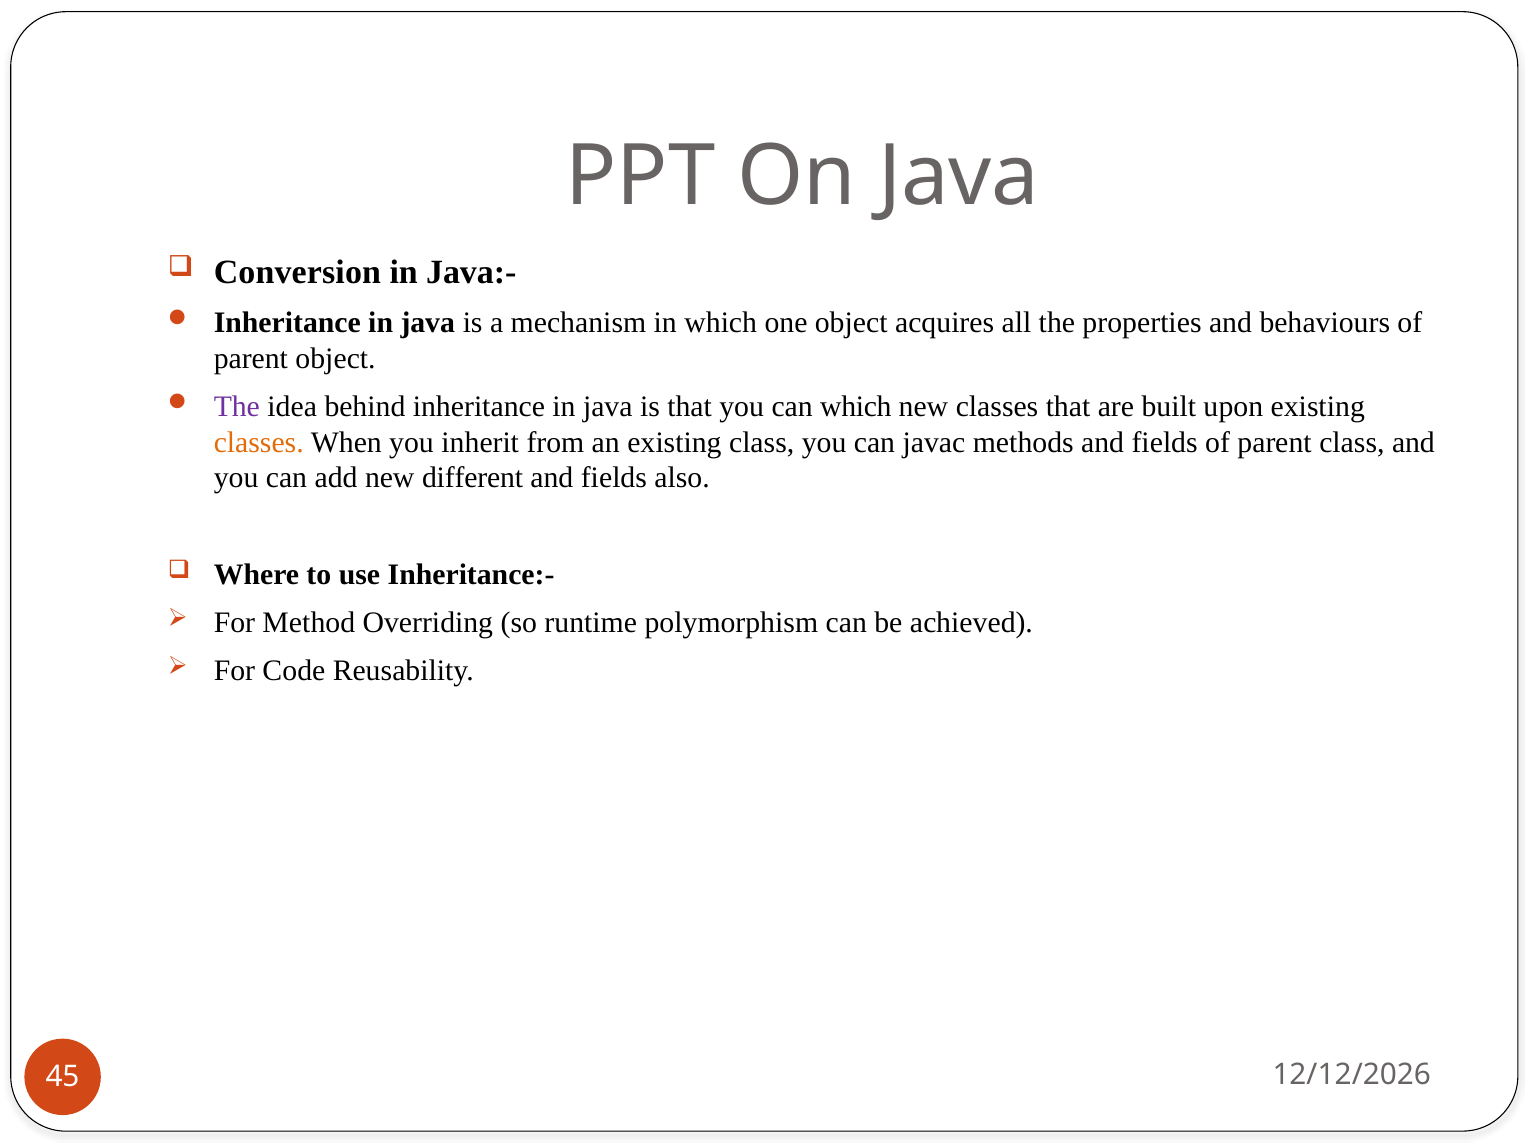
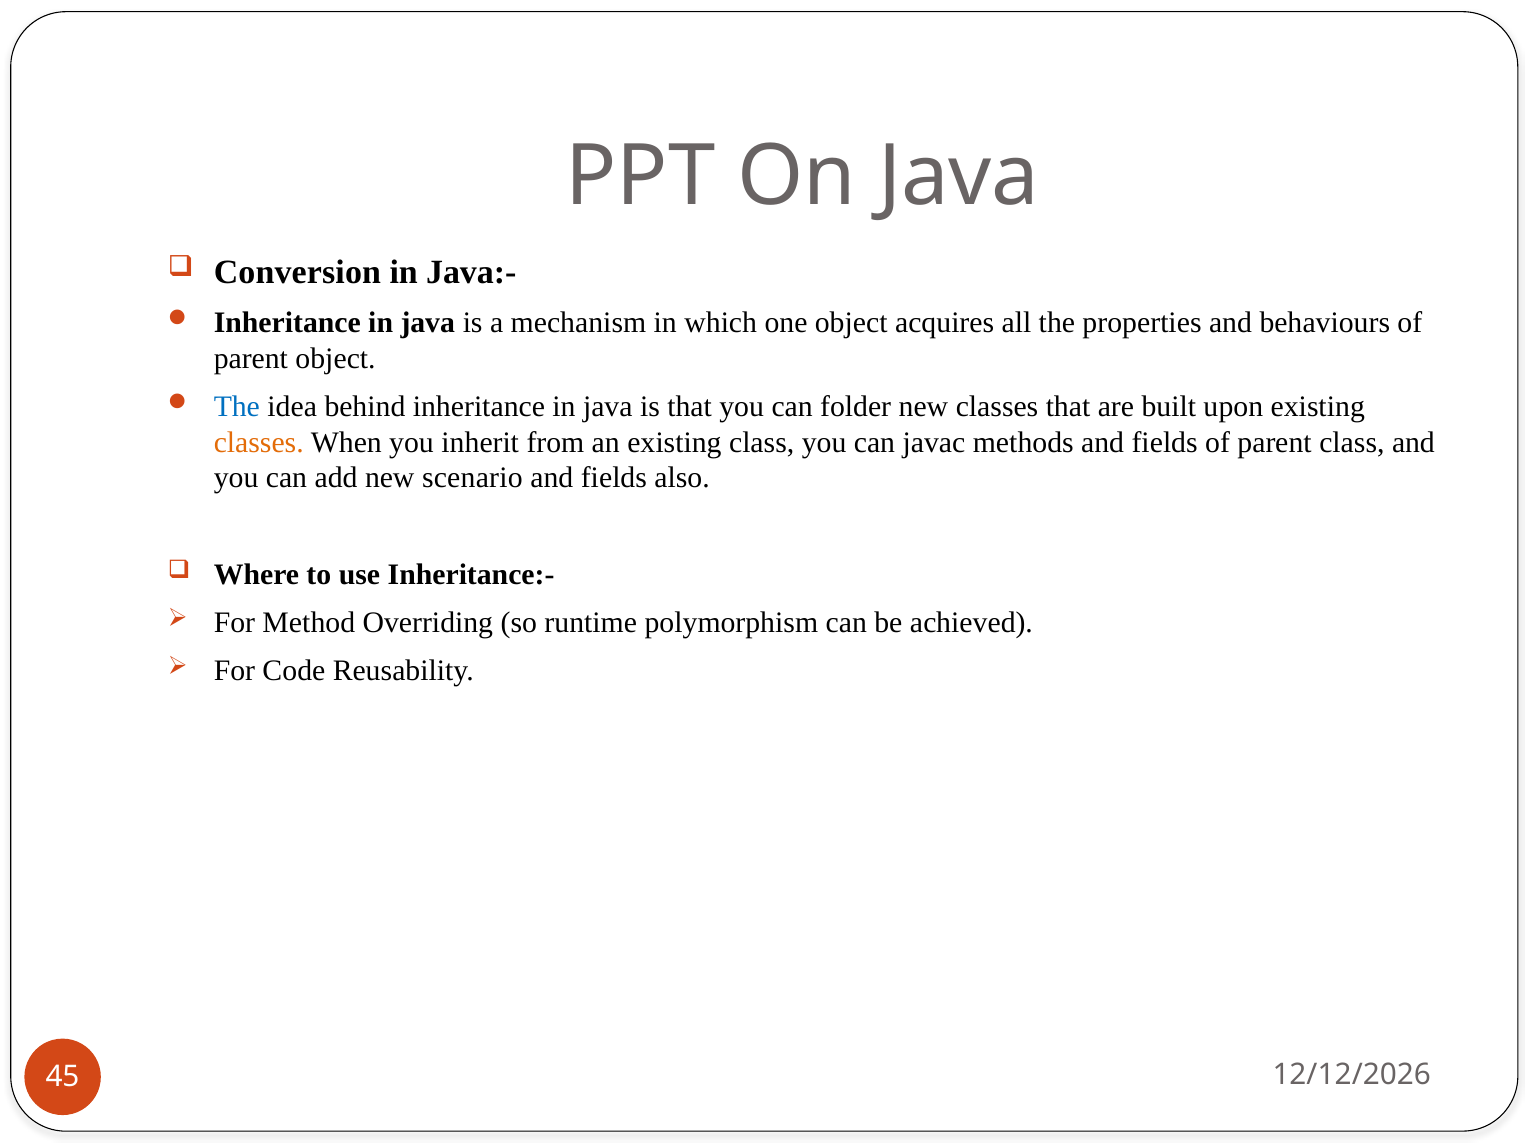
The colour: purple -> blue (237, 407)
can which: which -> folder (856, 407)
different: different -> scenario (472, 478)
